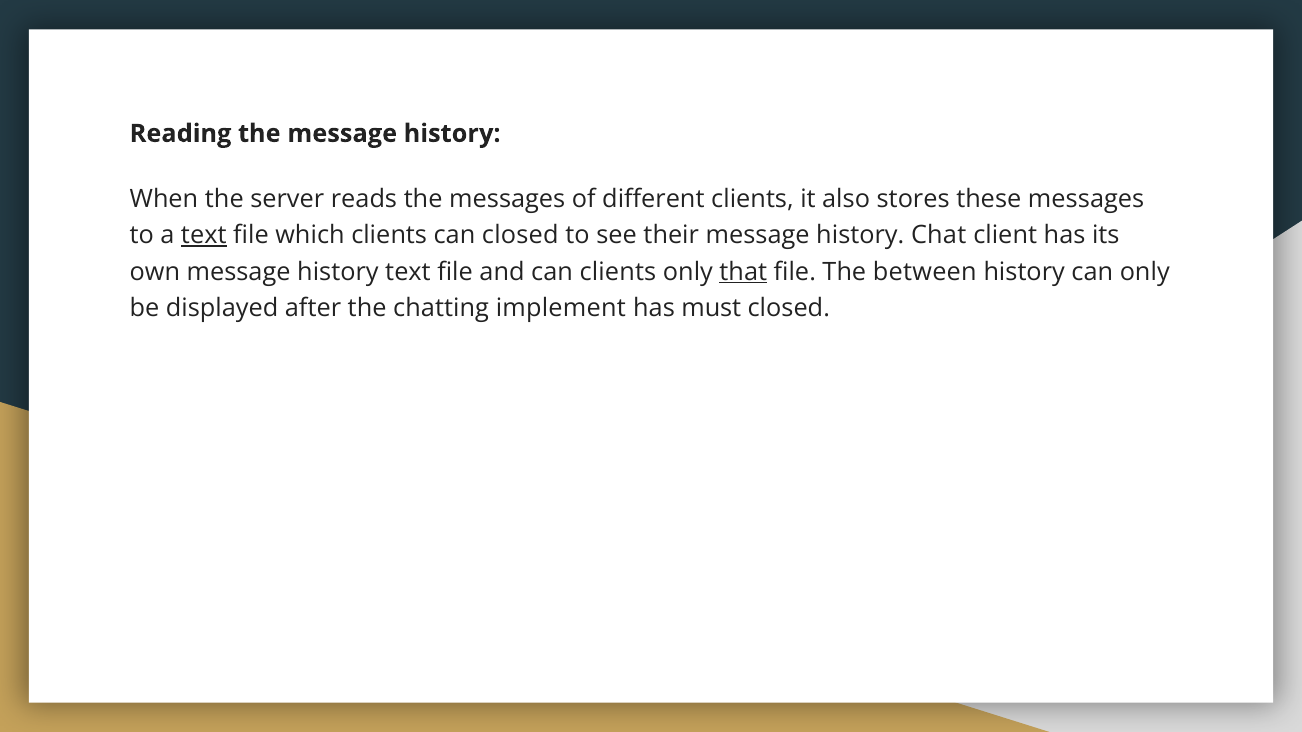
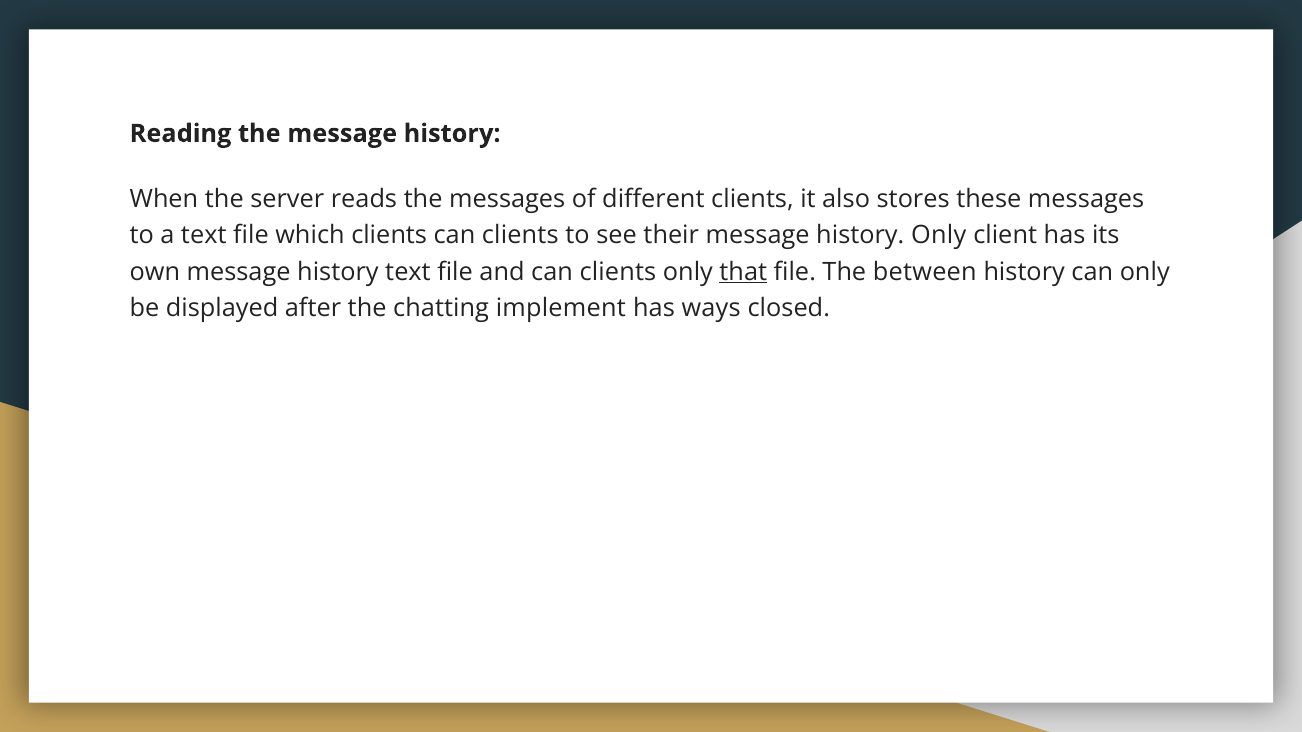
text underline: present -> none (204, 235)
clients can closed: closed -> clients (520, 235)
history Chat: Chat -> Only (939, 235)
must: must -> ways (711, 308)
